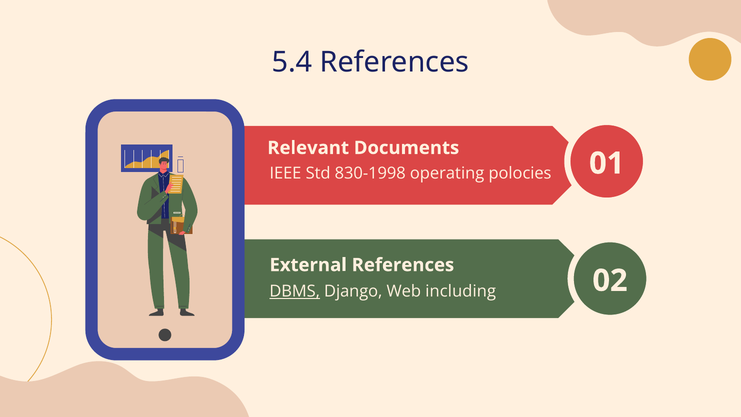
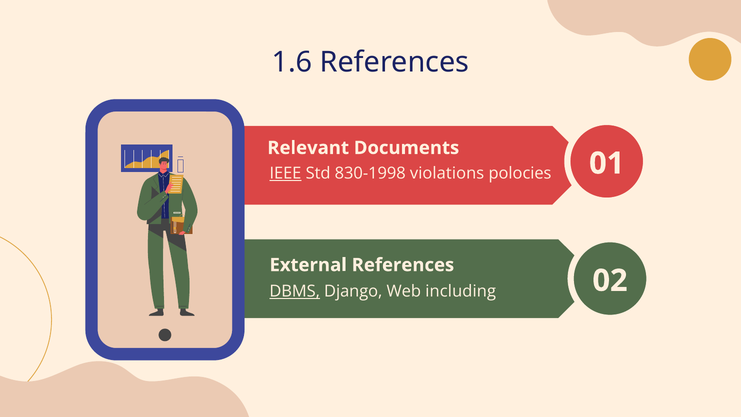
5.4: 5.4 -> 1.6 (292, 62)
IEEE underline: none -> present (285, 173)
operating: operating -> violations (447, 173)
